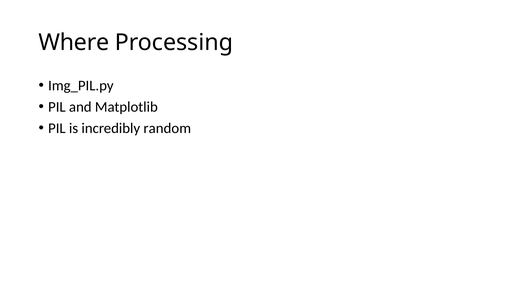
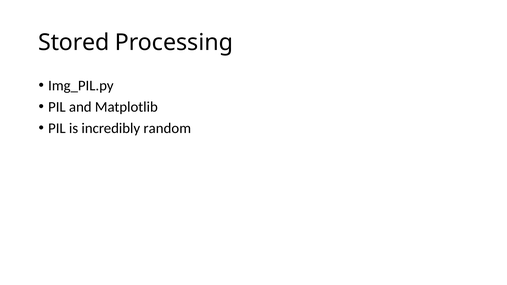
Where: Where -> Stored (74, 43)
